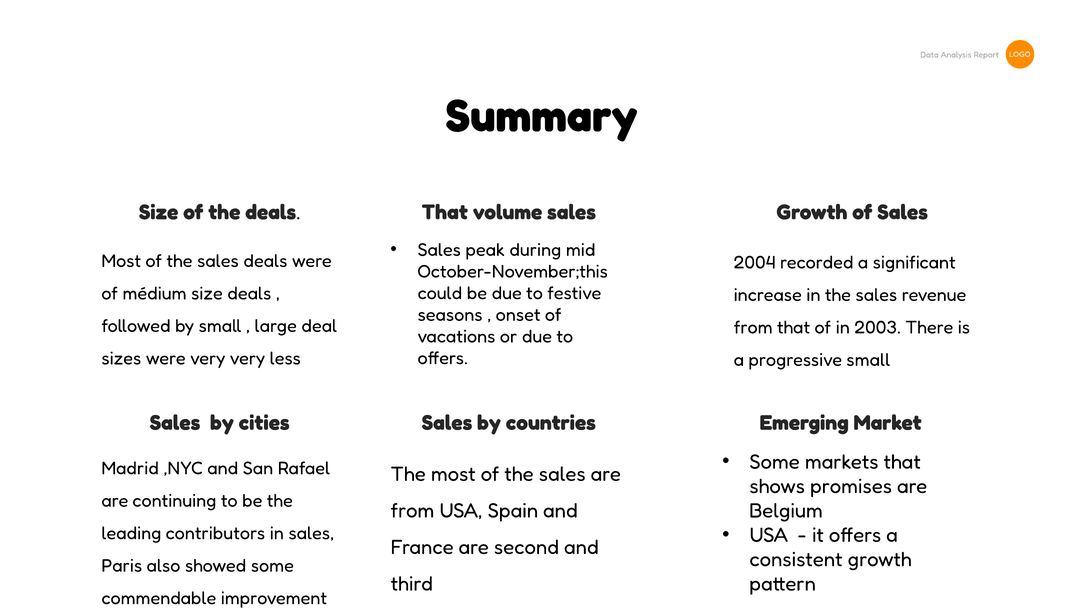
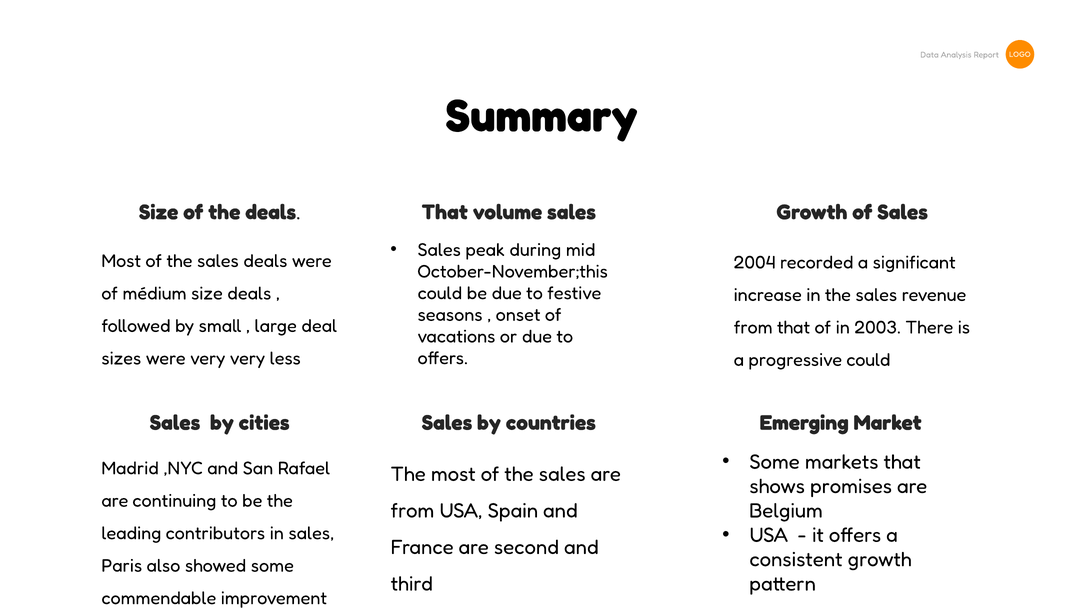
progressive small: small -> could (868, 360)
